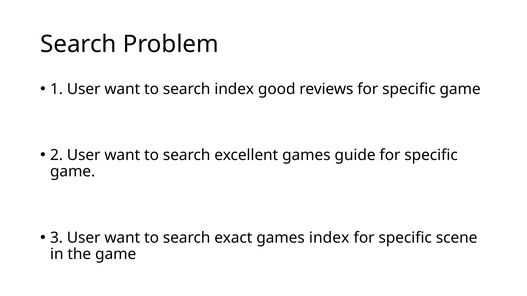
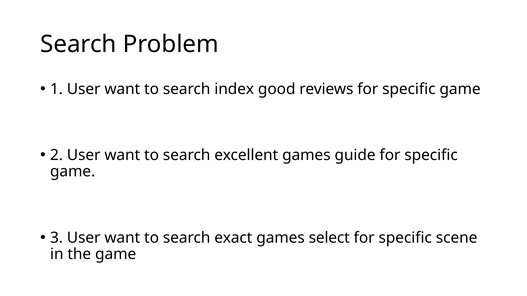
games index: index -> select (329, 238)
